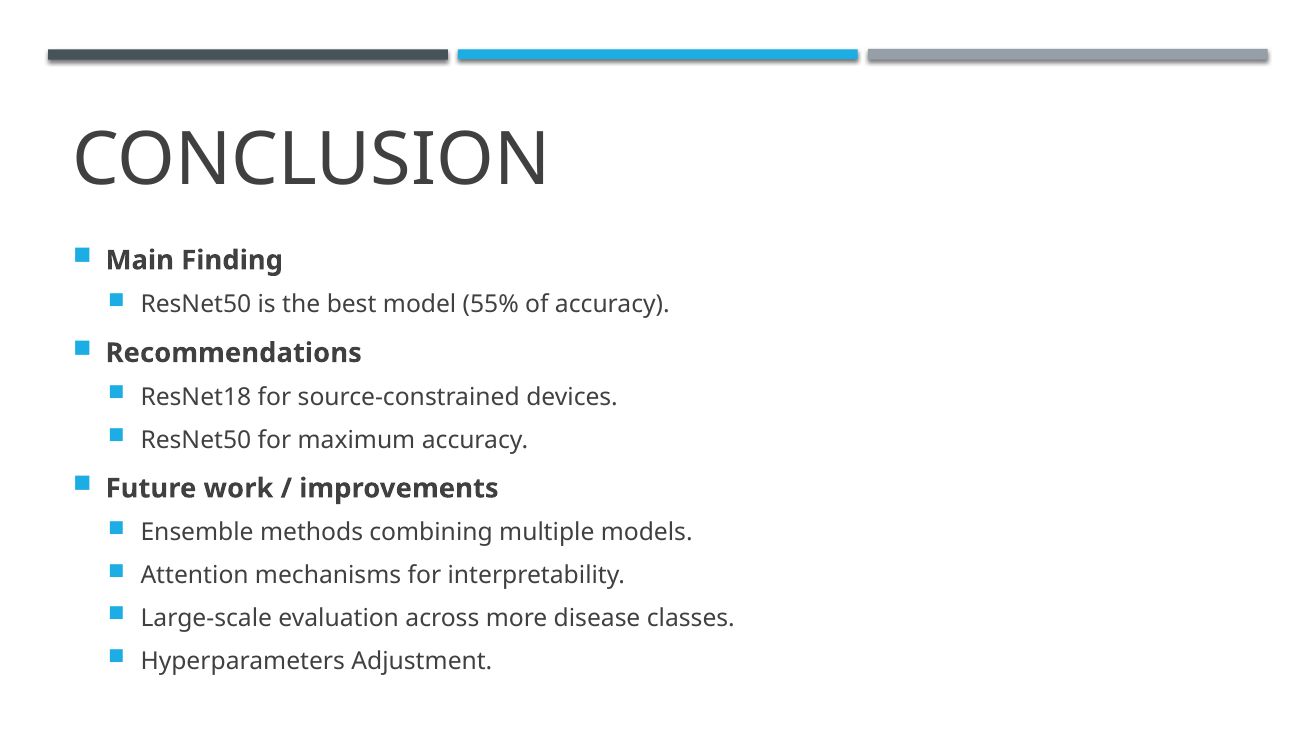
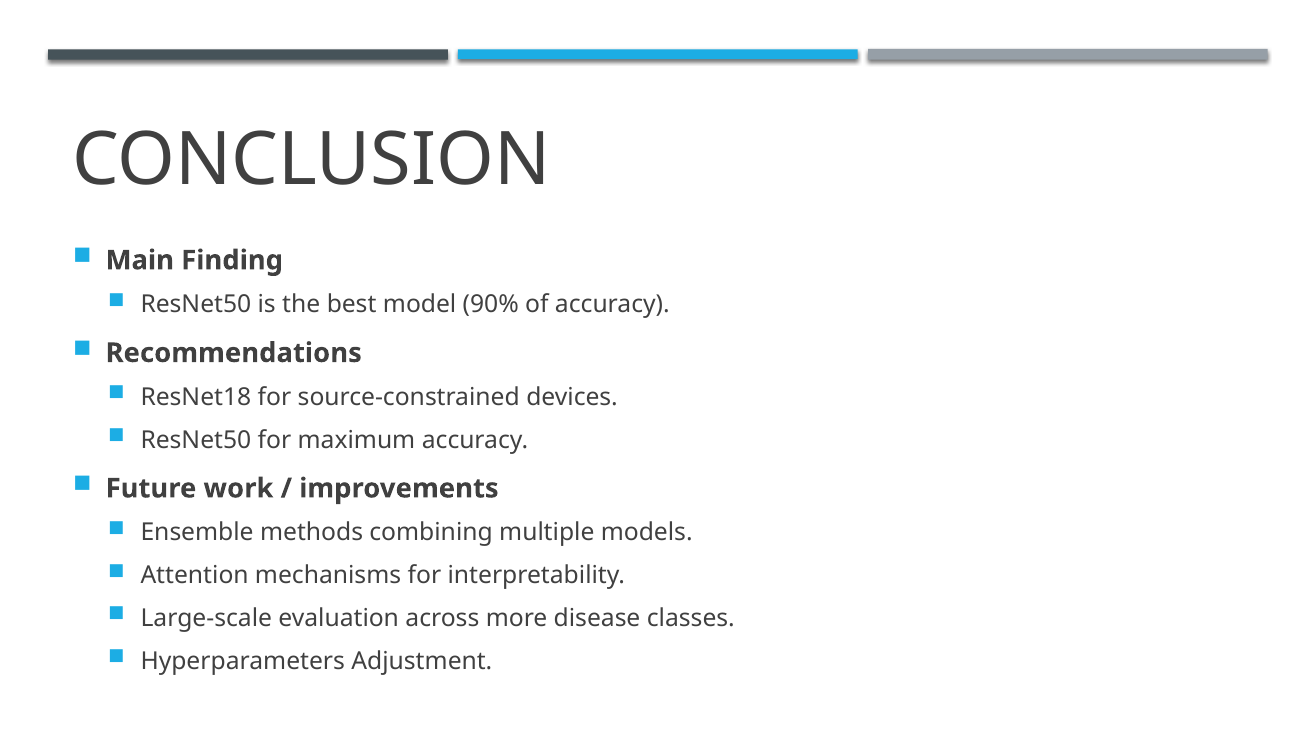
55%: 55% -> 90% (491, 305)
